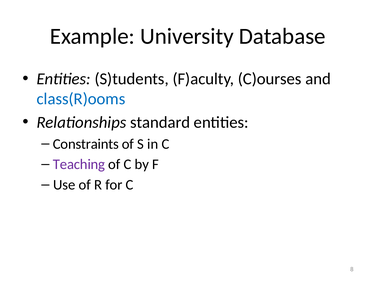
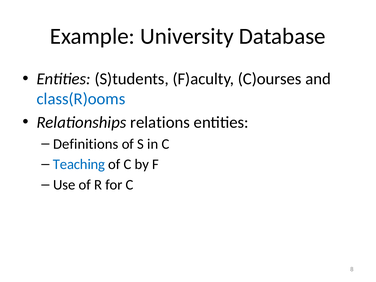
standard: standard -> relations (160, 122)
Constraints: Constraints -> Definitions (86, 144)
Teaching colour: purple -> blue (79, 164)
